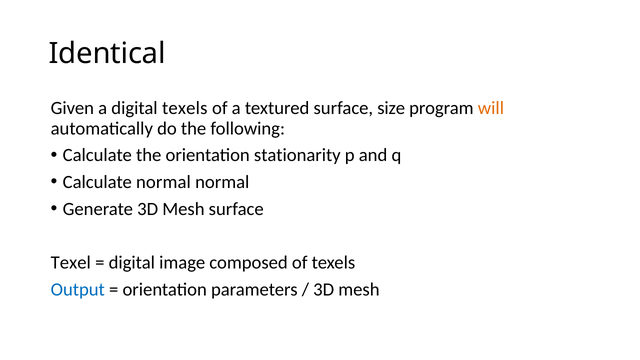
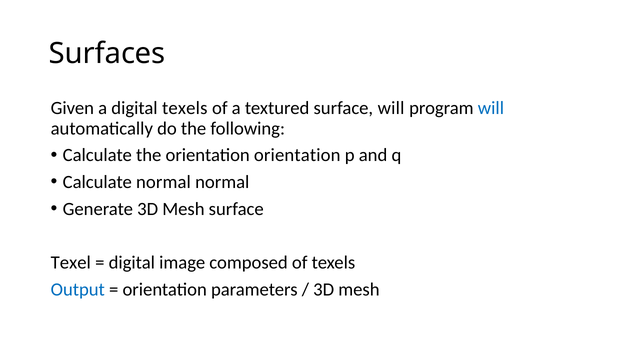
Identical: Identical -> Surfaces (107, 54)
surface size: size -> will (391, 108)
will colour: orange -> blue (491, 108)
orientation stationarity: stationarity -> orientation (297, 155)
